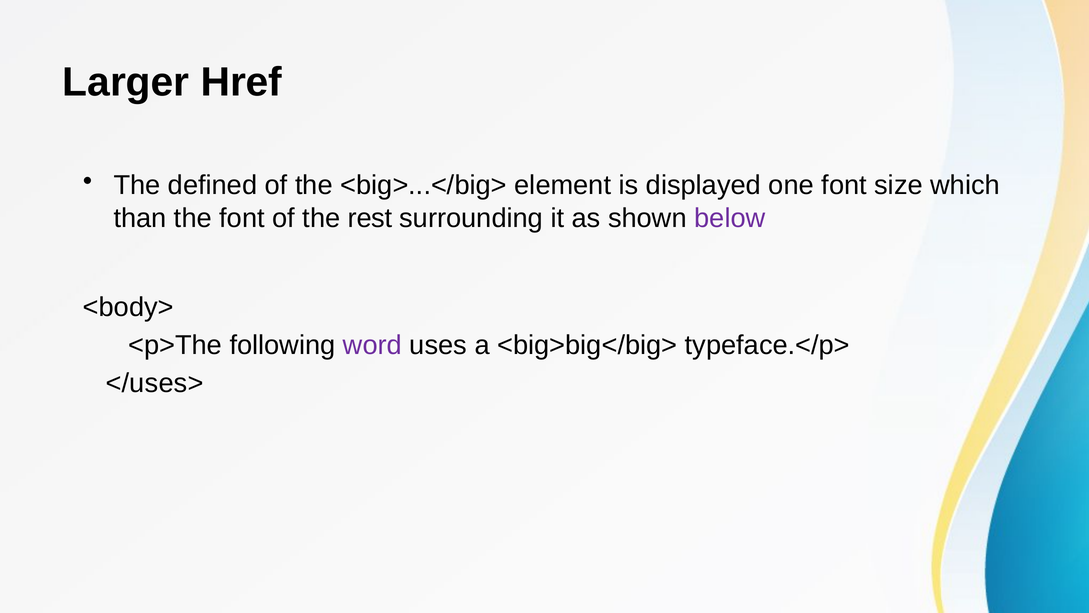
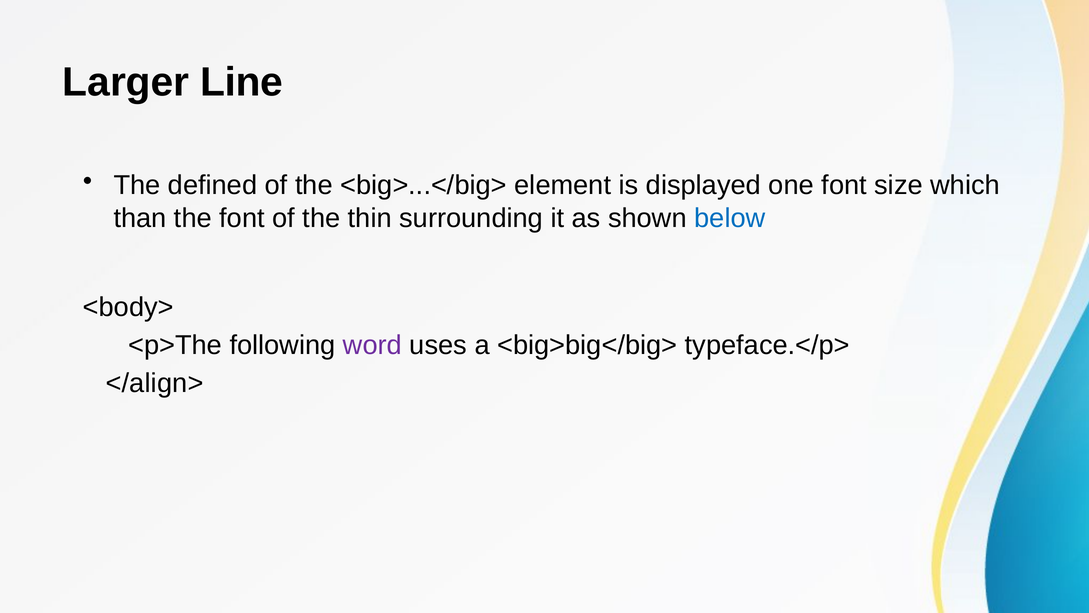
Href: Href -> Line (241, 82)
rest: rest -> thin (370, 218)
below colour: purple -> blue (730, 218)
</uses>: </uses> -> </align> (155, 383)
